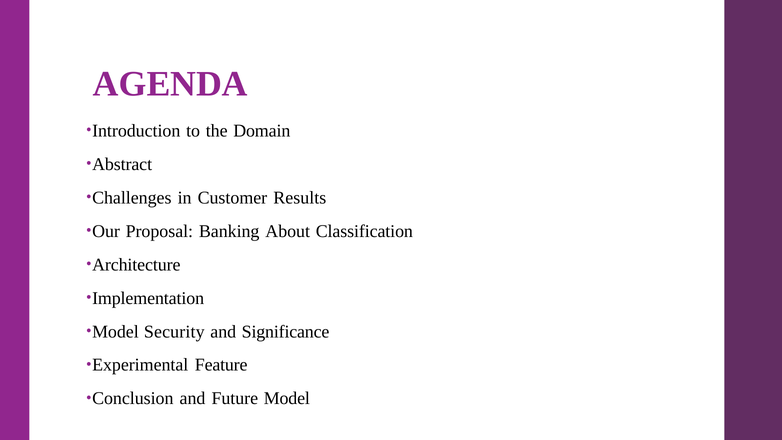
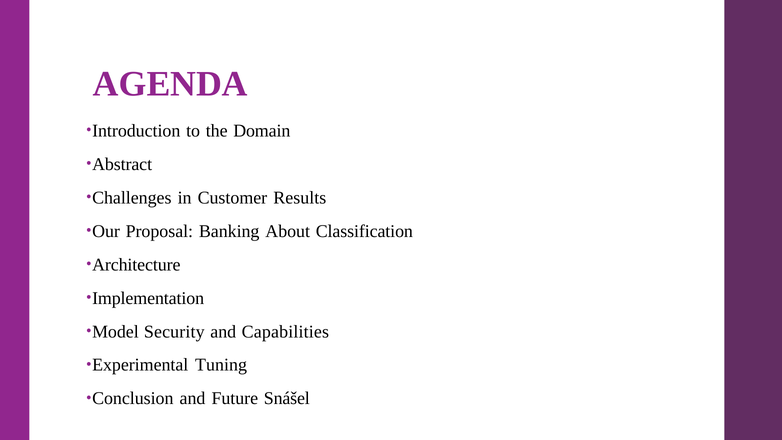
Significance: Significance -> Capabilities (285, 332)
Feature: Feature -> Tuning (221, 365)
Future Model: Model -> Snášel (287, 398)
